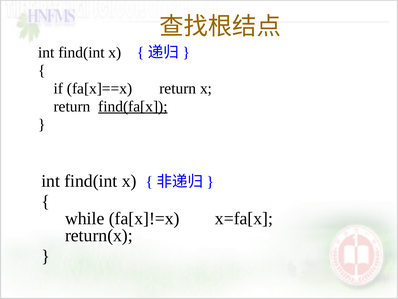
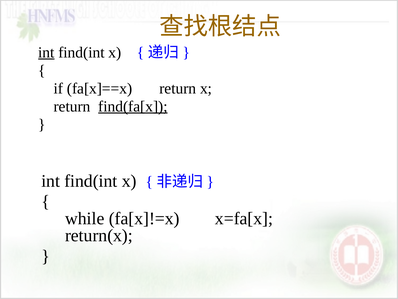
int underline: none -> present (46, 52)
